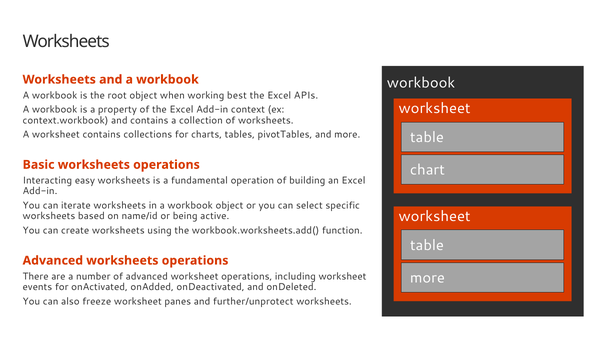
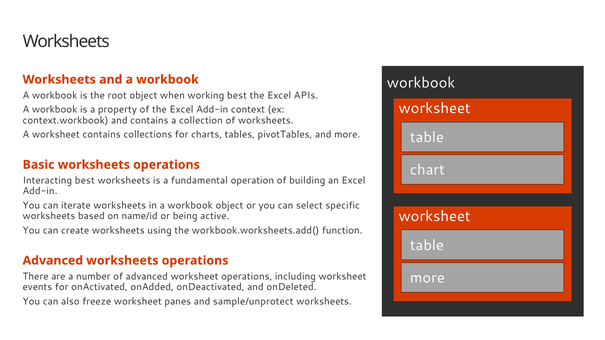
Interacting easy: easy -> best (85, 181)
further/unprotect: further/unprotect -> sample/unprotect (253, 301)
